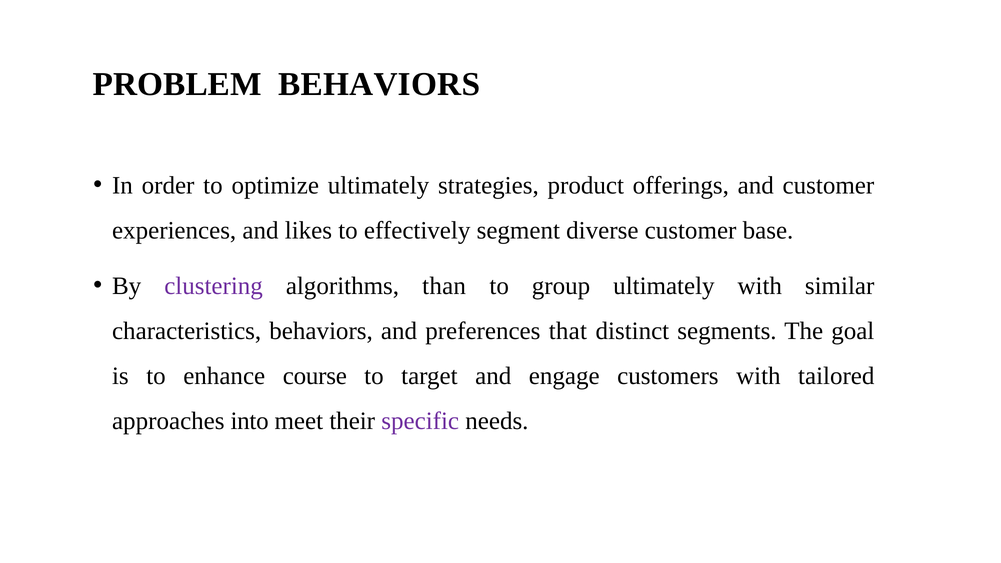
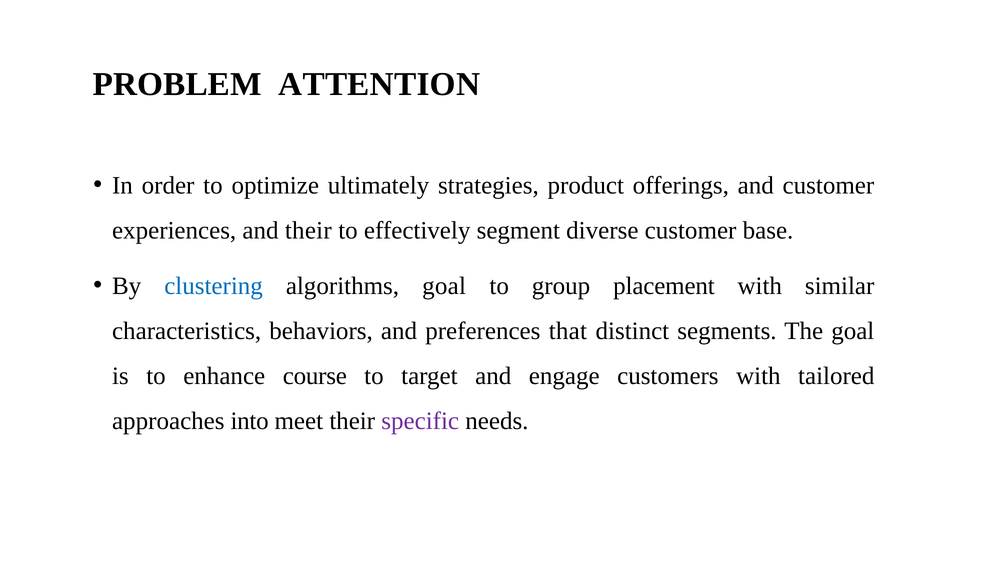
PROBLEM BEHAVIORS: BEHAVIORS -> ATTENTION (379, 84)
and likes: likes -> their (308, 230)
clustering colour: purple -> blue (214, 286)
algorithms than: than -> goal (444, 286)
group ultimately: ultimately -> placement (664, 286)
